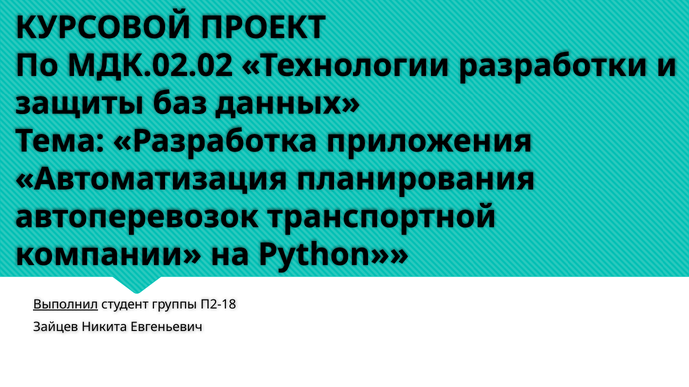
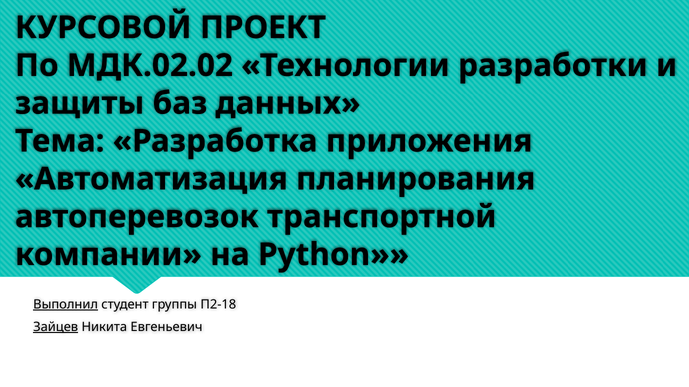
Зайцев underline: none -> present (56, 327)
